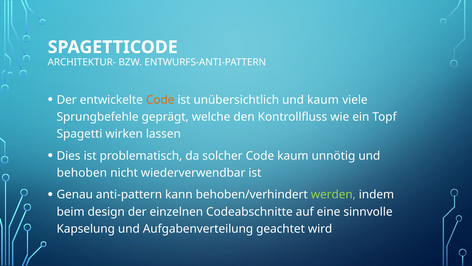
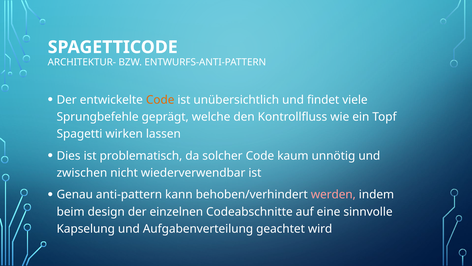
und kaum: kaum -> findet (323, 100)
behoben: behoben -> zwischen (82, 172)
werden colour: light green -> pink (333, 194)
